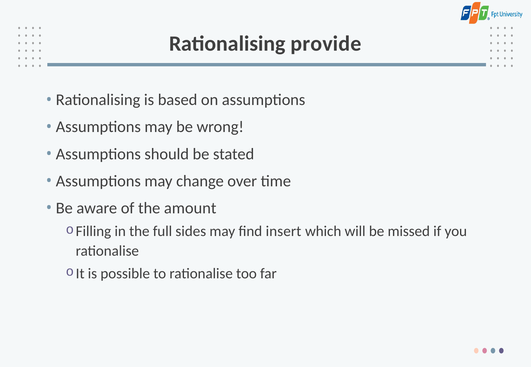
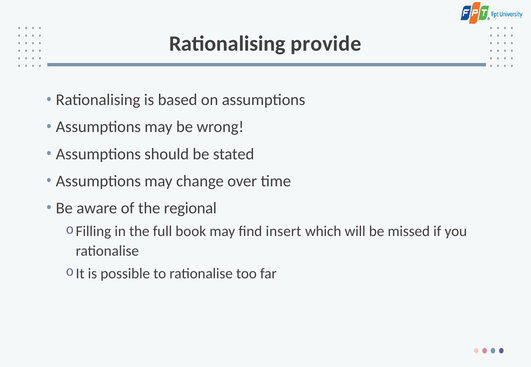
amount: amount -> regional (190, 208)
sides: sides -> book (191, 232)
